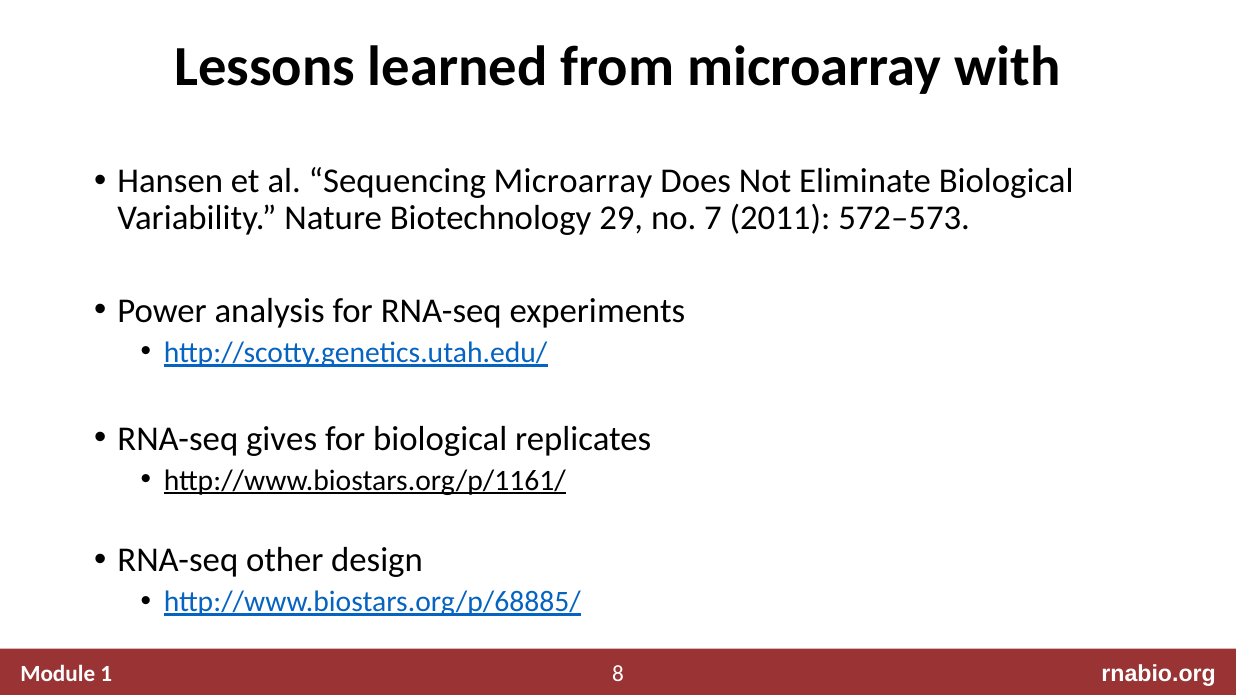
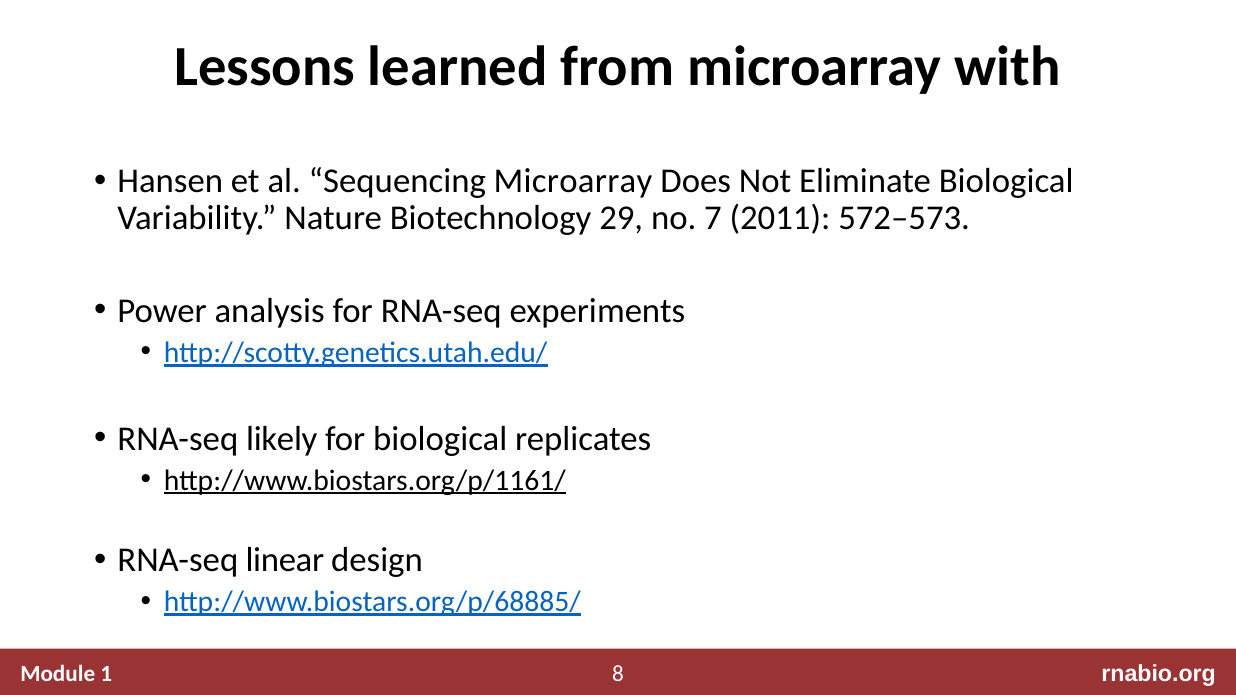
gives: gives -> likely (282, 439)
other: other -> linear (285, 560)
